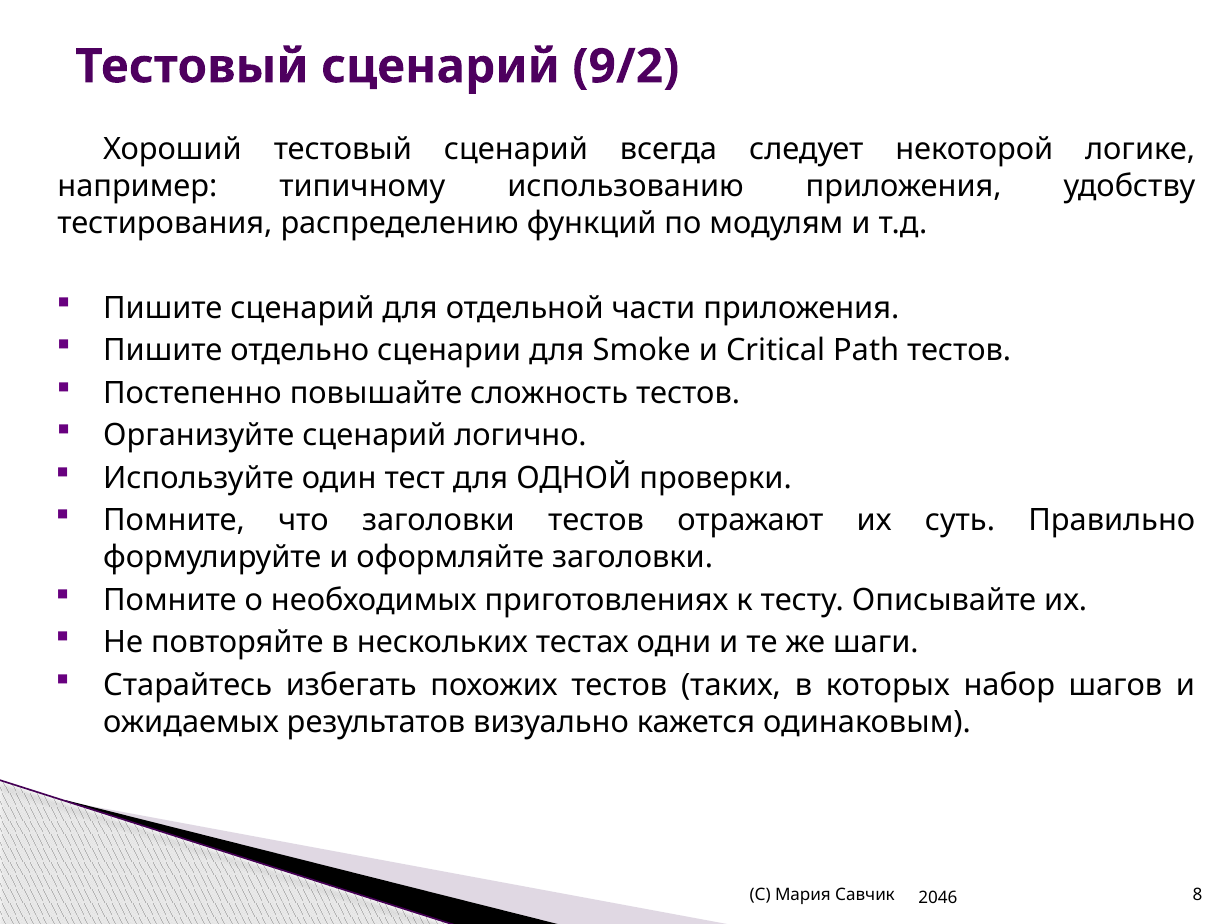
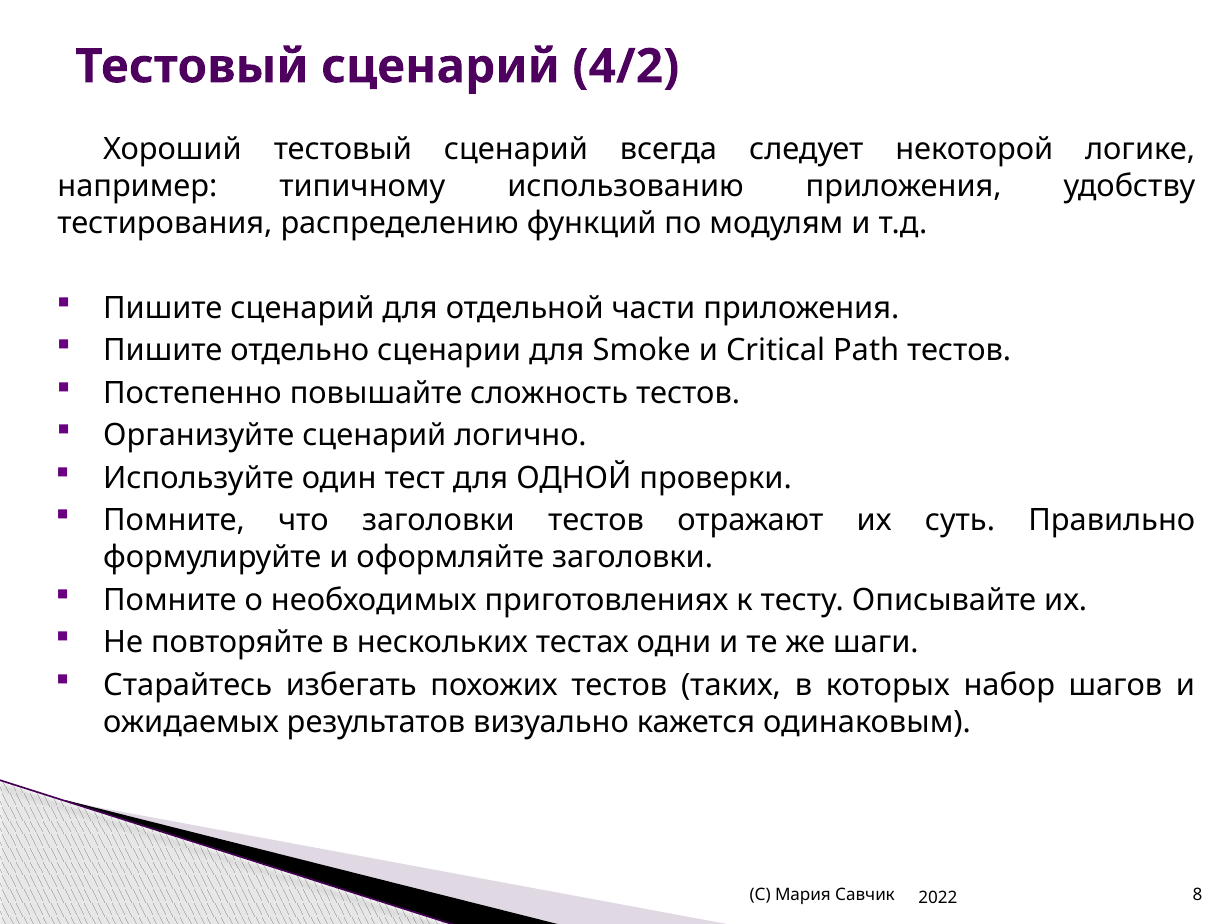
9/2: 9/2 -> 4/2 (626, 67)
2046: 2046 -> 2022 (938, 897)
